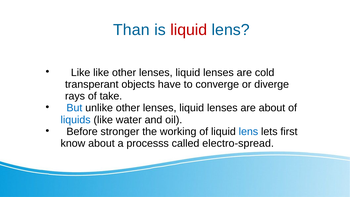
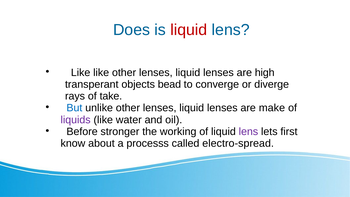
Than: Than -> Does (132, 30)
cold: cold -> high (265, 73)
have: have -> bead (169, 84)
are about: about -> make (272, 108)
liquids colour: blue -> purple (76, 120)
lens colour: blue -> purple (248, 132)
